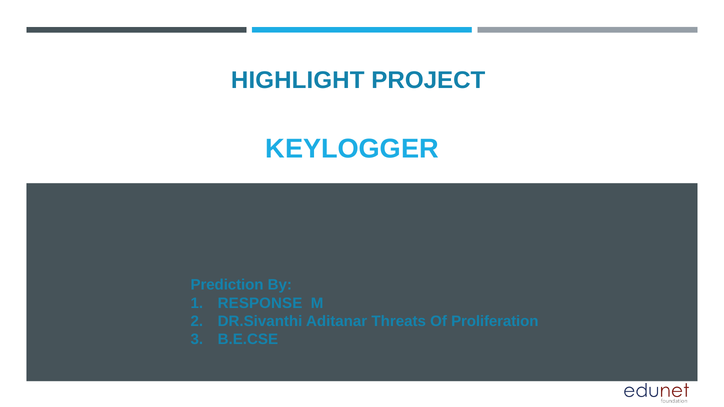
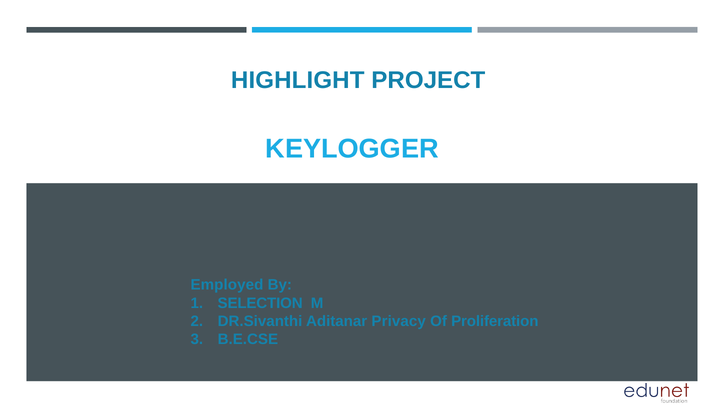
Prediction: Prediction -> Employed (227, 285)
RESPONSE: RESPONSE -> SELECTION (260, 303)
Threats: Threats -> Privacy (399, 321)
